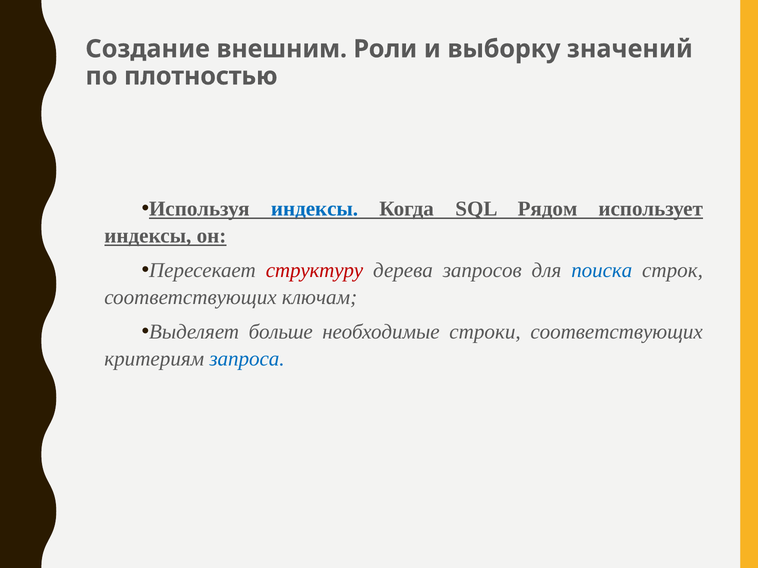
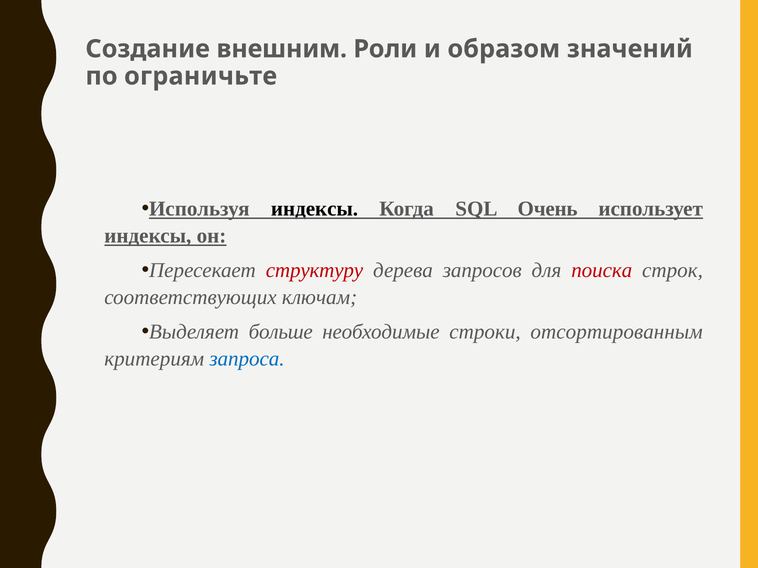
выборку: выборку -> образом (504, 49)
плотностью: плотностью -> ограничьте (201, 76)
индексы colour: blue -> black (315, 209)
Рядом: Рядом -> Очень (548, 209)
поиска colour: blue -> red (602, 271)
строки соответствующих: соответствующих -> отсортированным (617, 332)
